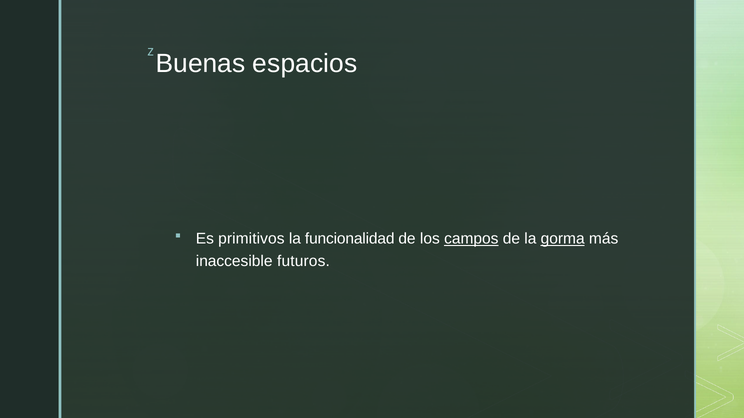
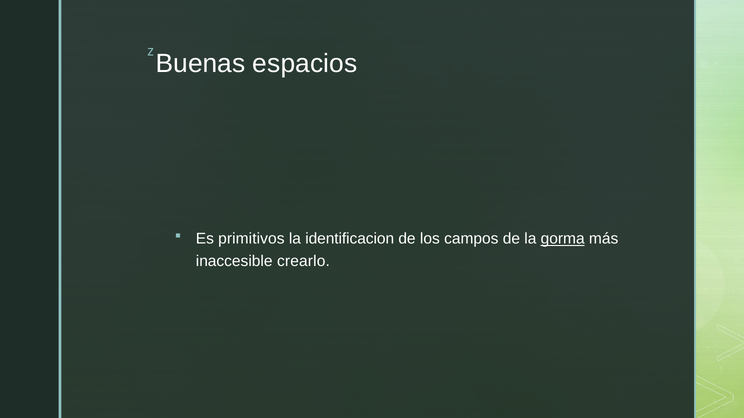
funcionalidad: funcionalidad -> identificacion (350, 239)
campos underline: present -> none (471, 239)
futuros: futuros -> crearlo (303, 261)
